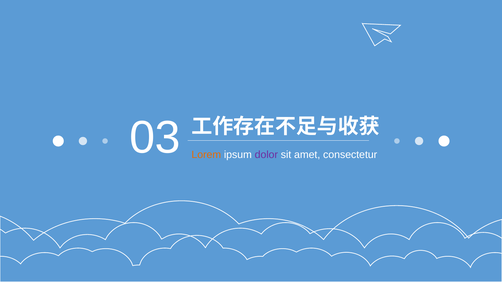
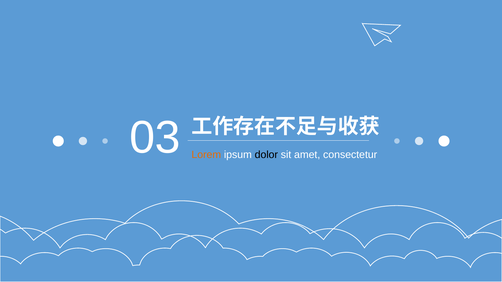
dolor colour: purple -> black (266, 155)
